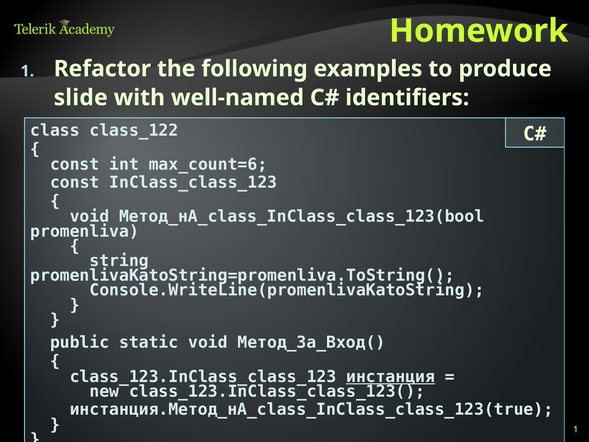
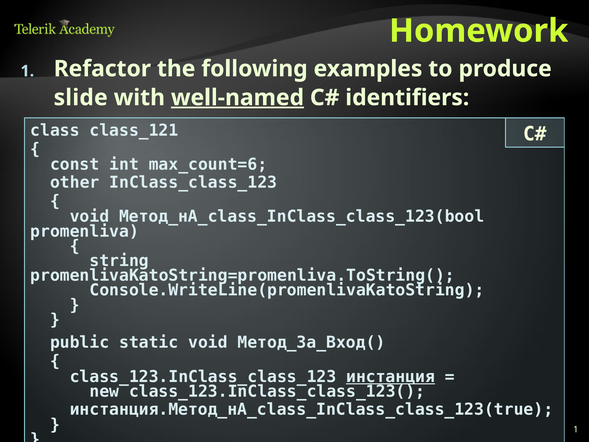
well-named underline: none -> present (237, 98)
class_122: class_122 -> class_121 (134, 130)
const: const -> other (75, 182)
